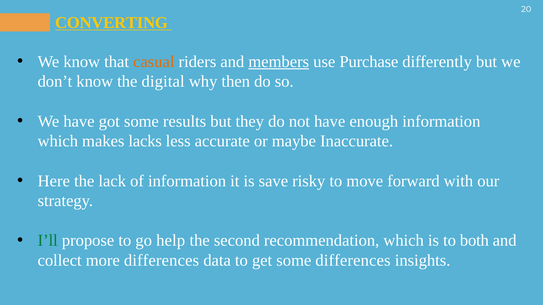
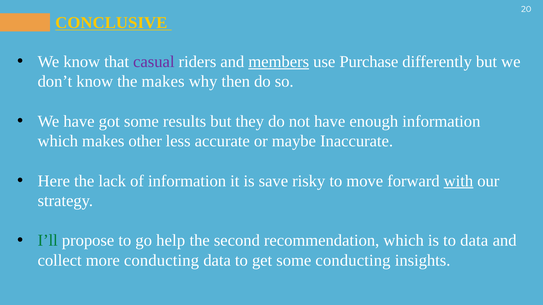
CONVERTING: CONVERTING -> CONCLUSIVE (111, 23)
casual colour: orange -> purple (154, 62)
the digital: digital -> makes (163, 82)
lacks: lacks -> other (145, 141)
with underline: none -> present (458, 181)
to both: both -> data (474, 241)
more differences: differences -> conducting (161, 261)
some differences: differences -> conducting (353, 261)
